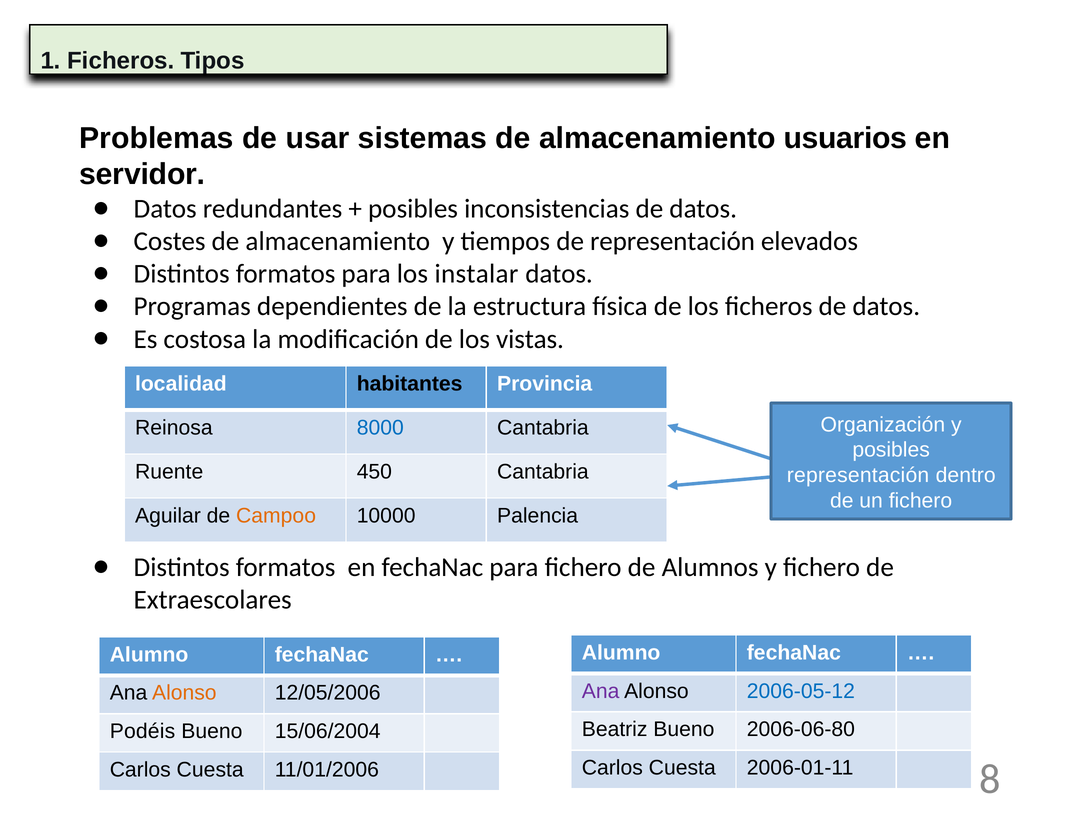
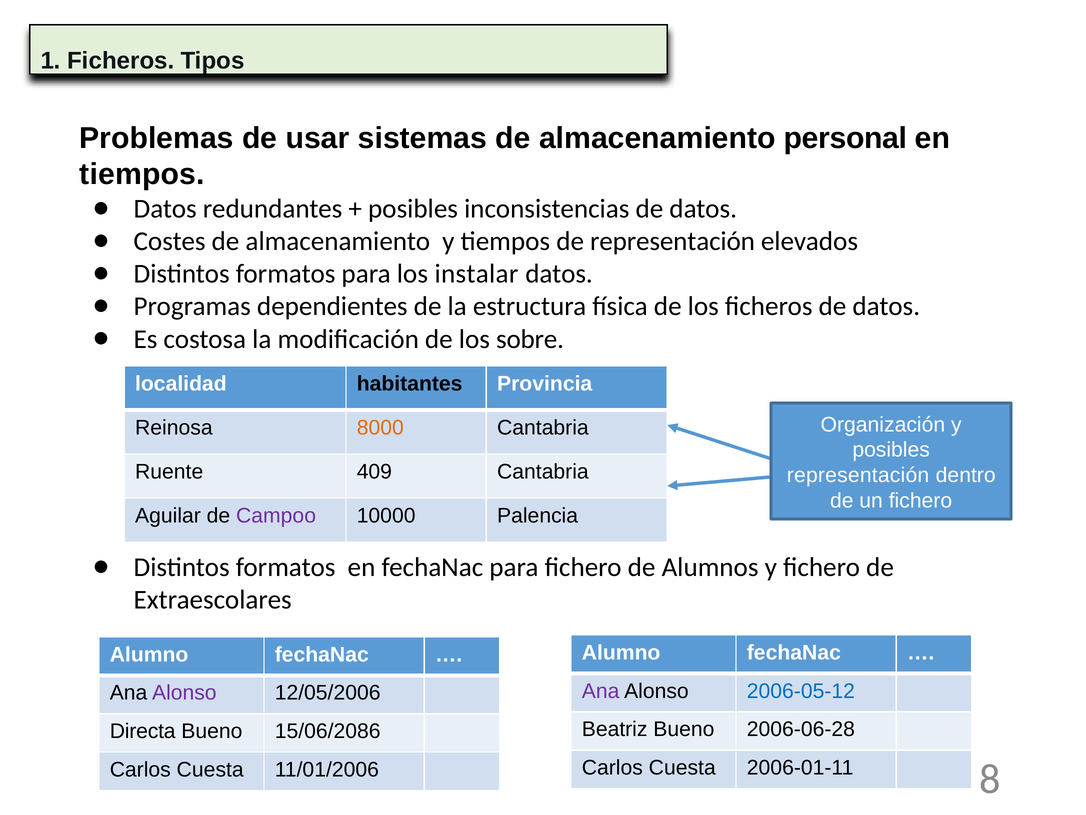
usuarios: usuarios -> personal (845, 138)
servidor: servidor -> tiempos (142, 174)
vistas: vistas -> sobre (530, 339)
8000 colour: blue -> orange (380, 427)
450: 450 -> 409 (374, 471)
Campoo colour: orange -> purple (276, 515)
Alonso colour: orange -> purple (184, 693)
2006-06-80: 2006-06-80 -> 2006-06-28 (801, 729)
Podéis: Podéis -> Directa (143, 731)
15/06/2004: 15/06/2004 -> 15/06/2086 (328, 731)
